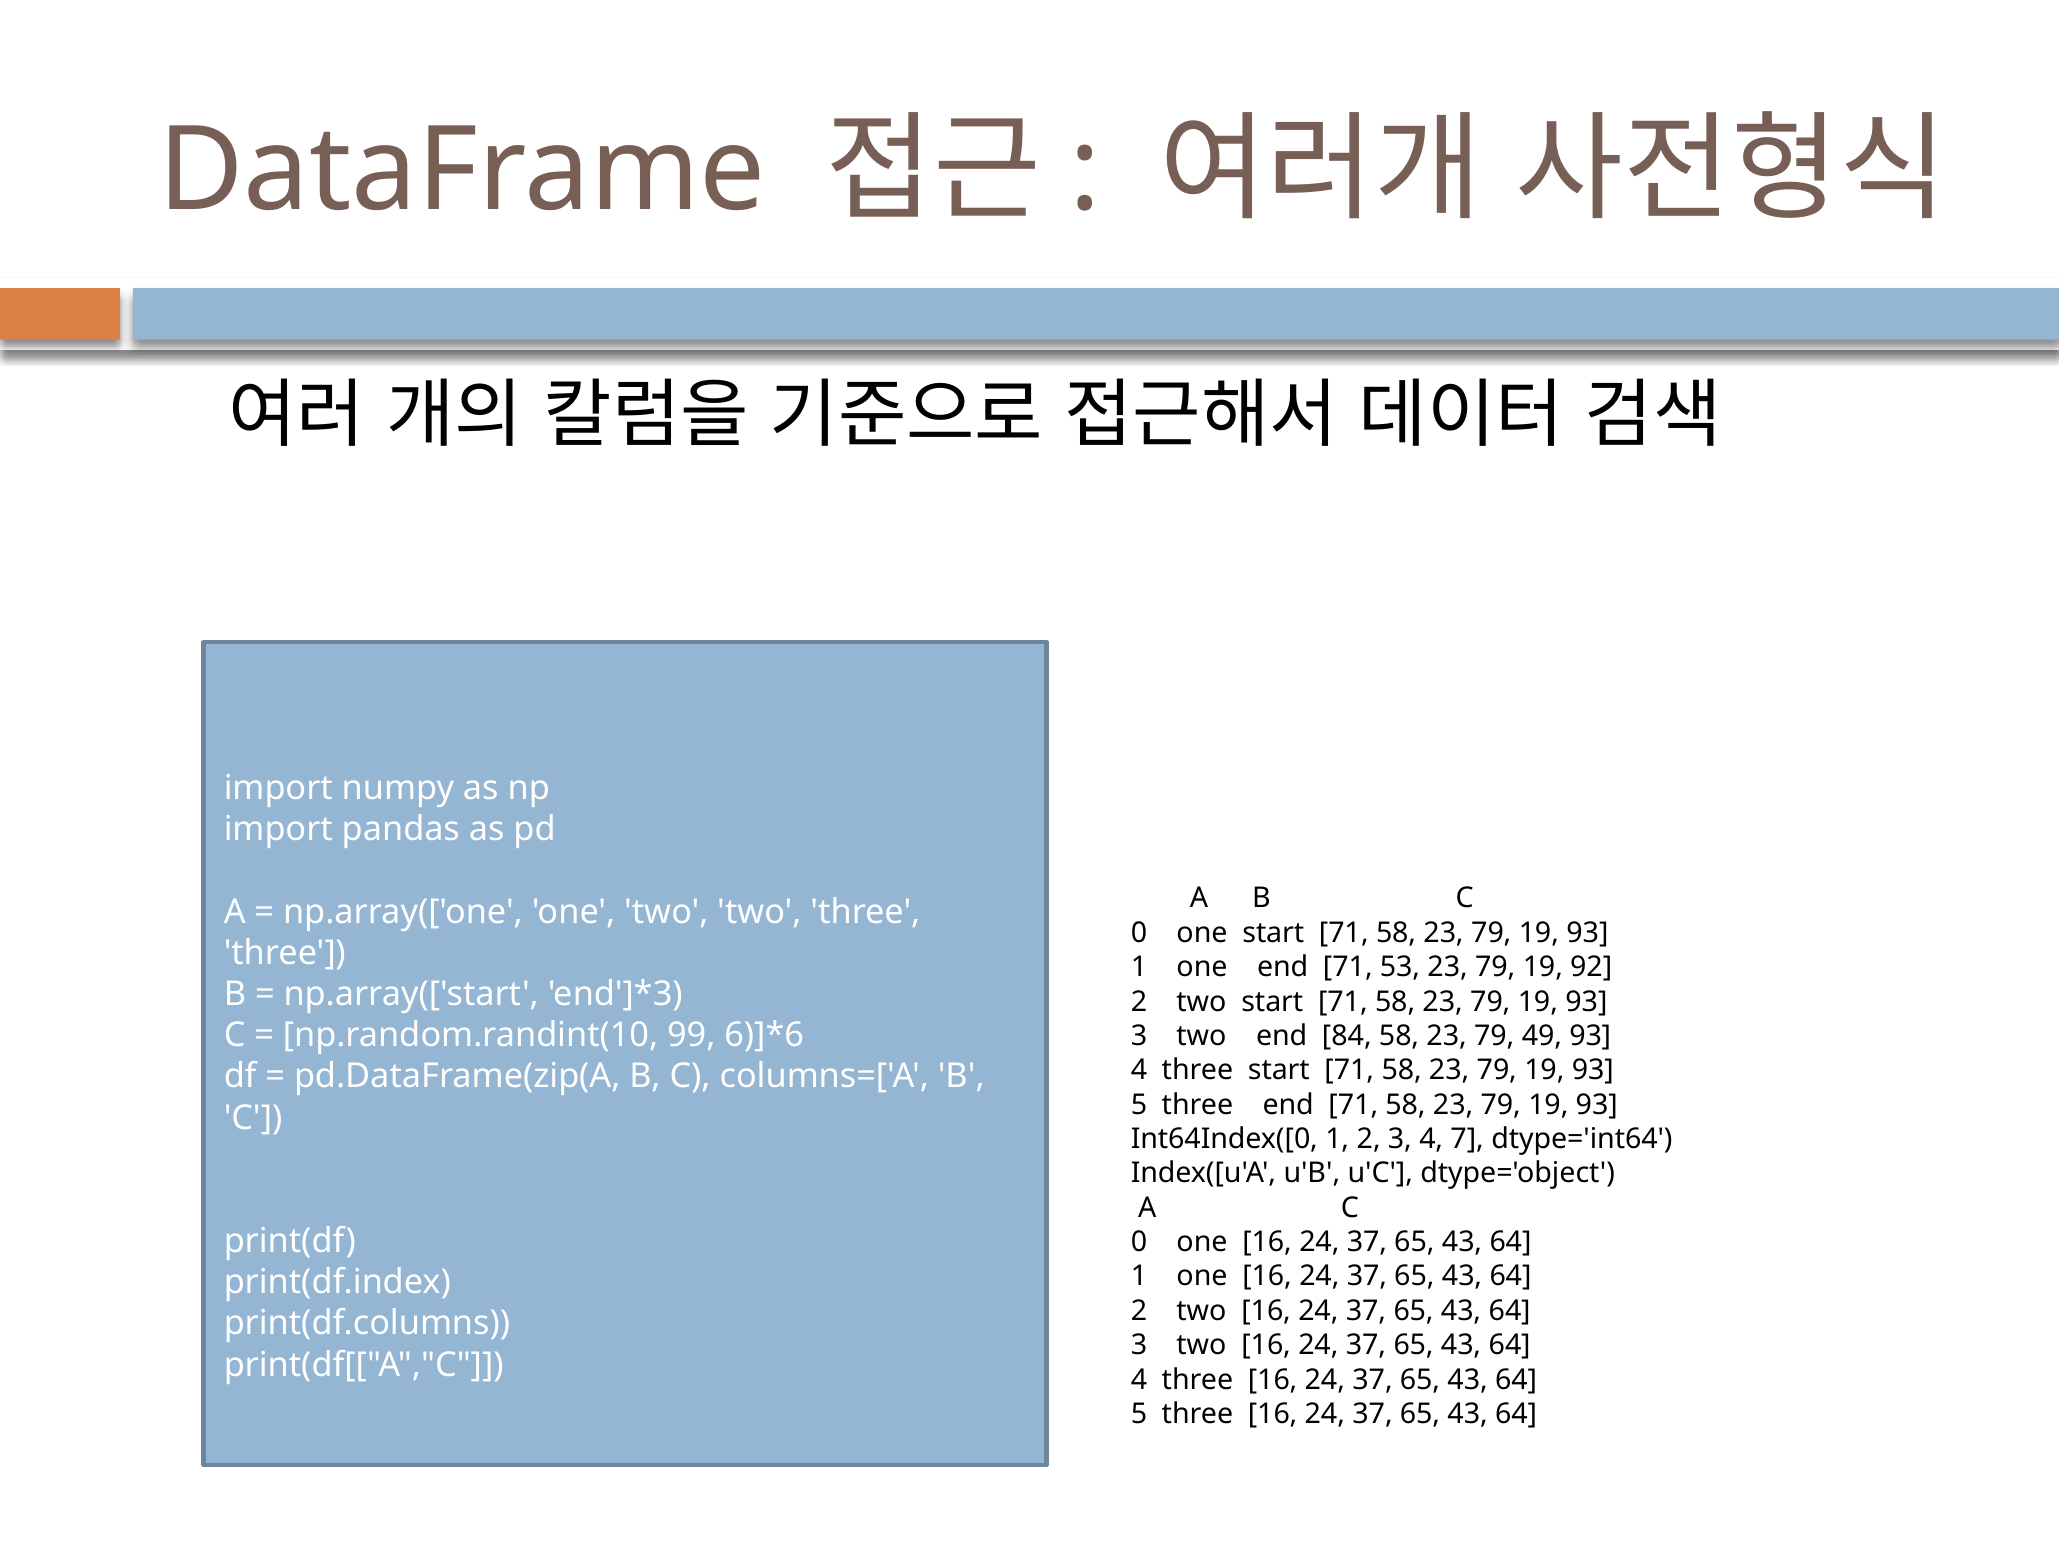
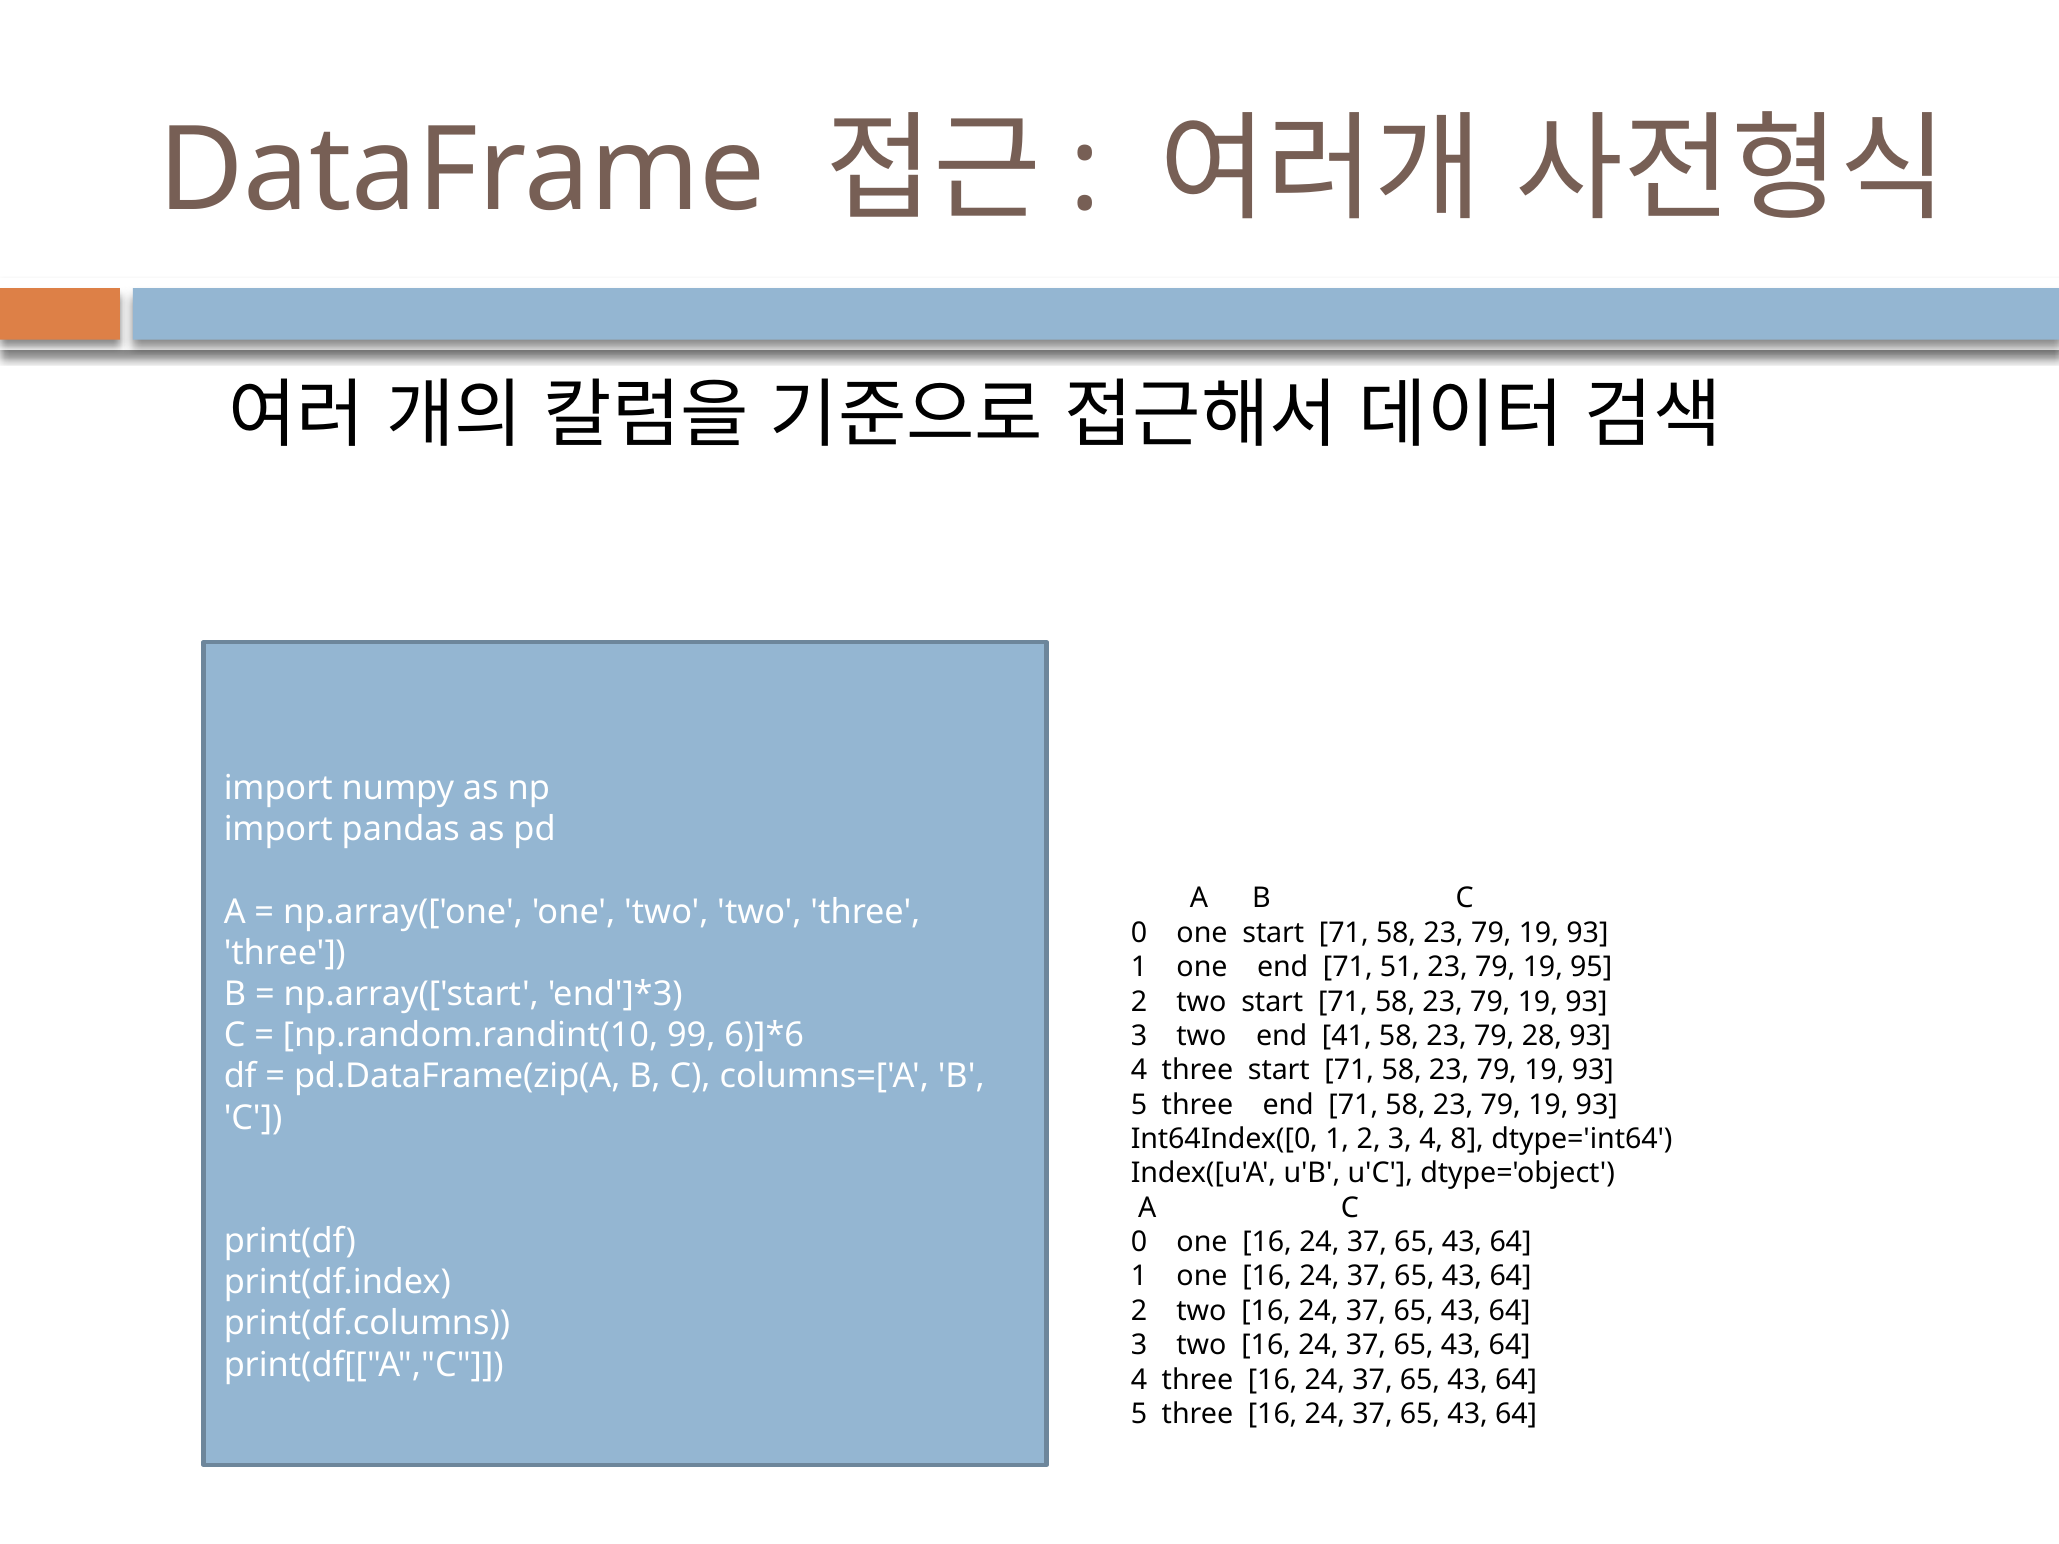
53: 53 -> 51 (1400, 967)
92: 92 -> 95 (1591, 967)
84: 84 -> 41 (1347, 1036)
49: 49 -> 28 (1542, 1036)
7: 7 -> 8 (1467, 1139)
